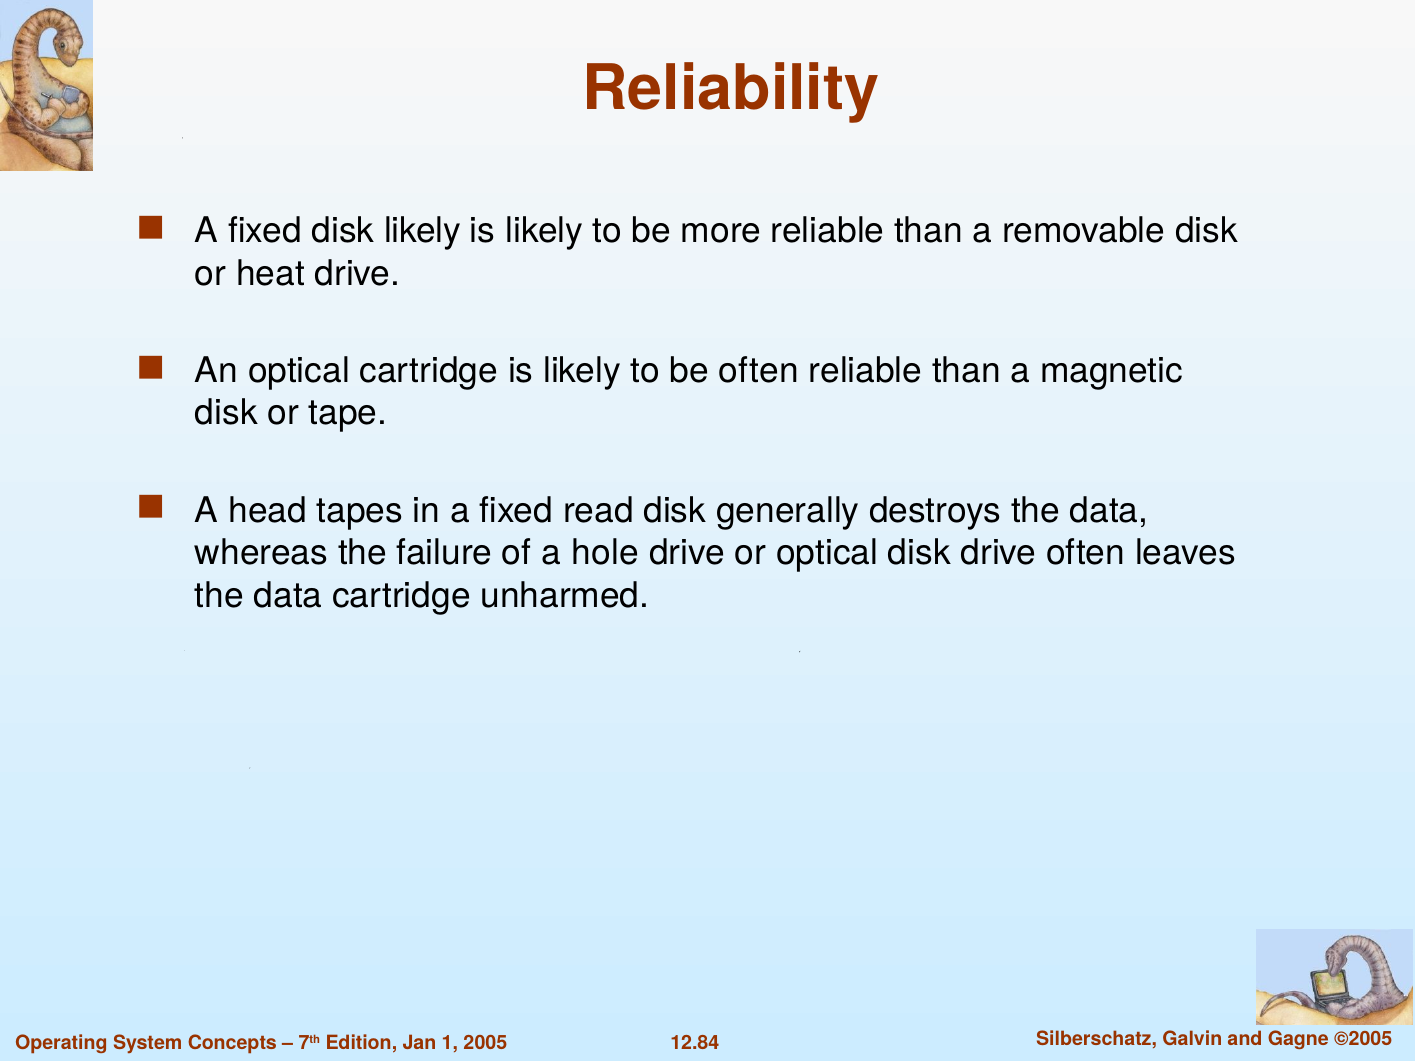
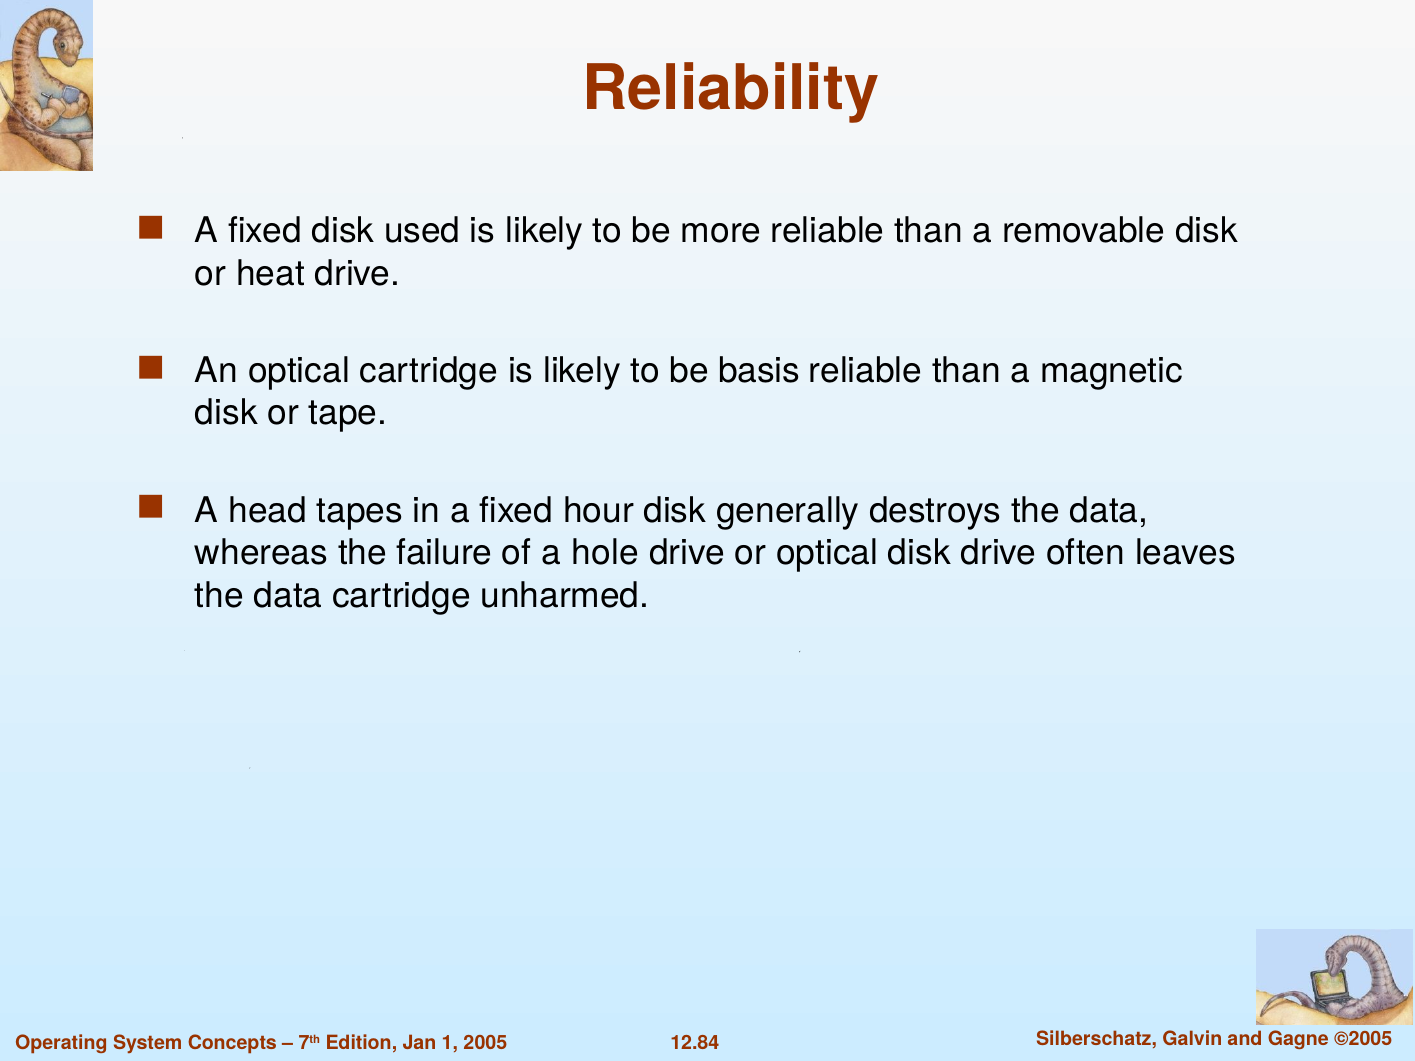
disk likely: likely -> used (422, 231)
be often: often -> basis (759, 371)
read: read -> hour (598, 511)
